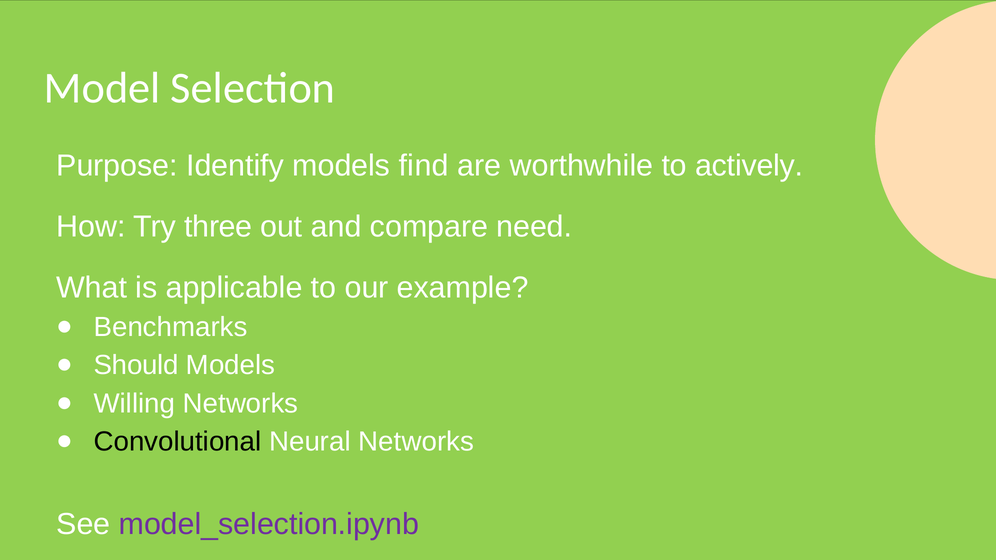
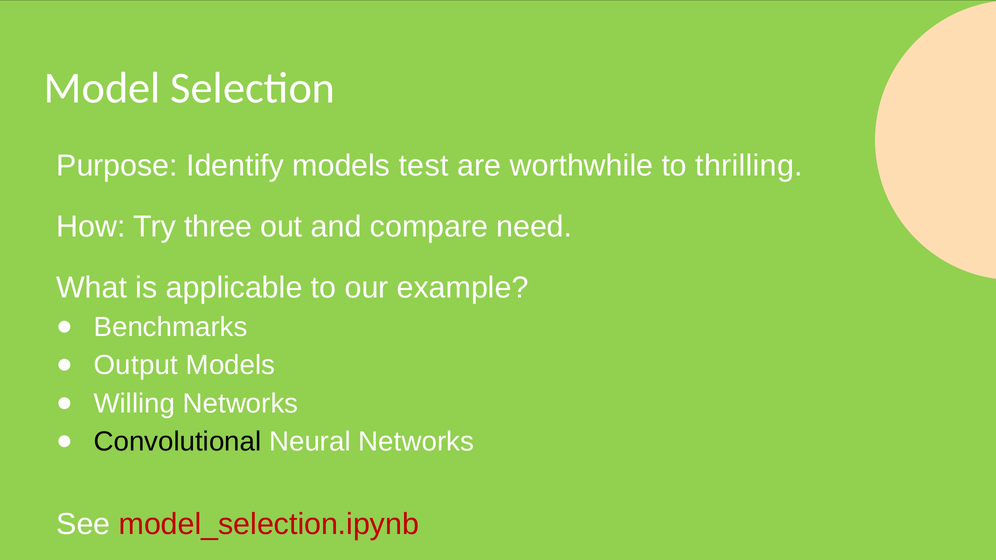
find: find -> test (424, 166)
actively: actively -> thrilling (749, 166)
Should: Should -> Output (136, 366)
model_selection.ipynb colour: purple -> red (269, 524)
